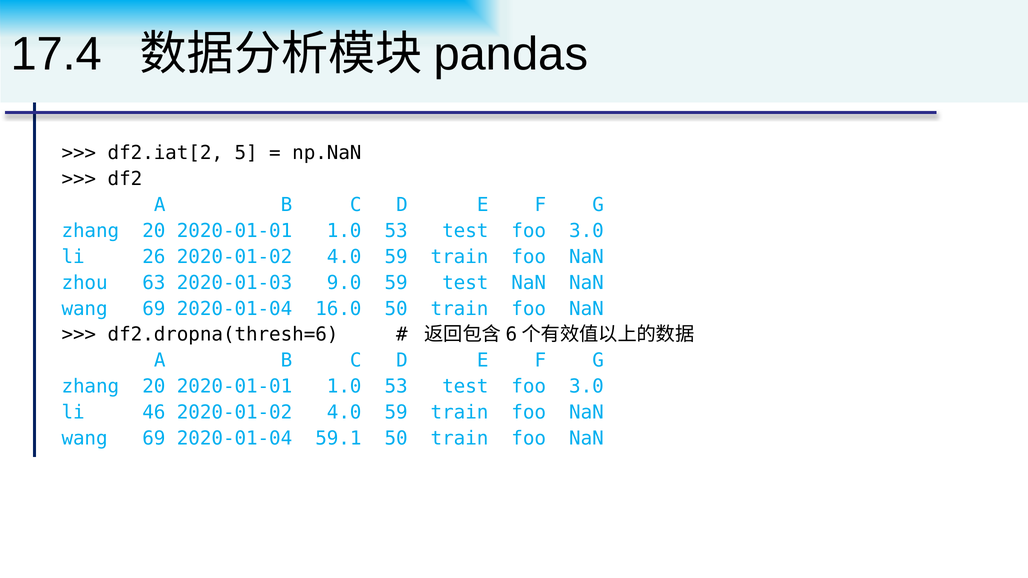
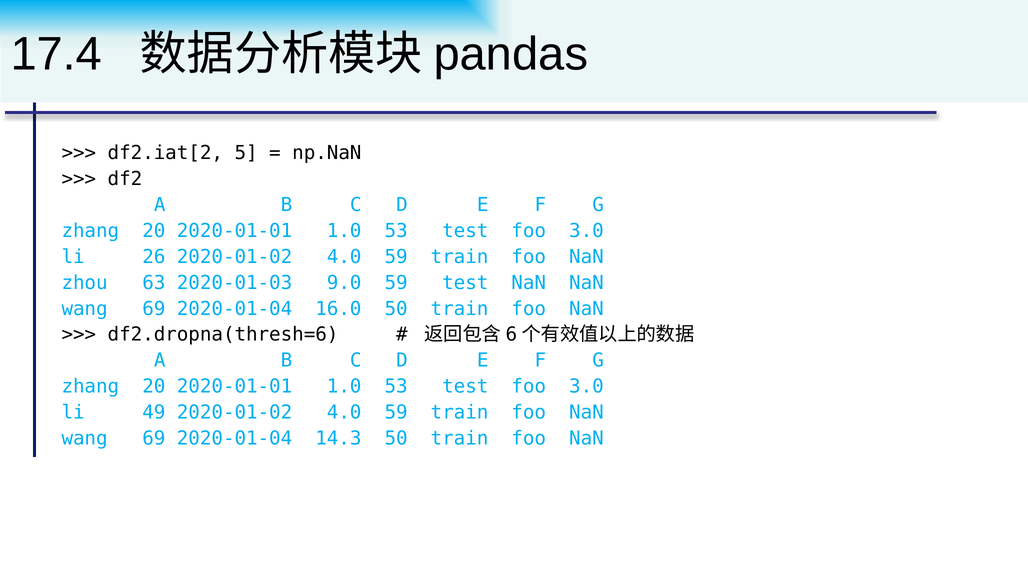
46: 46 -> 49 (154, 413)
59.1: 59.1 -> 14.3 (338, 439)
